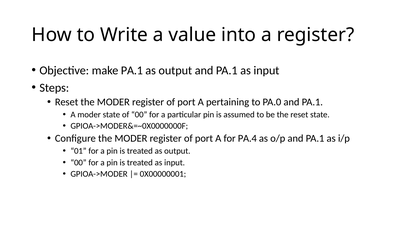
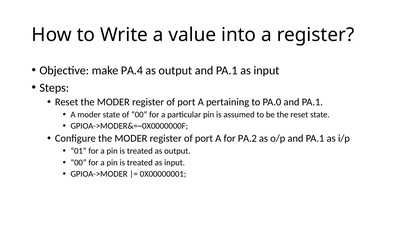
make PA.1: PA.1 -> PA.4 (132, 70)
PA.4: PA.4 -> PA.2 (247, 138)
